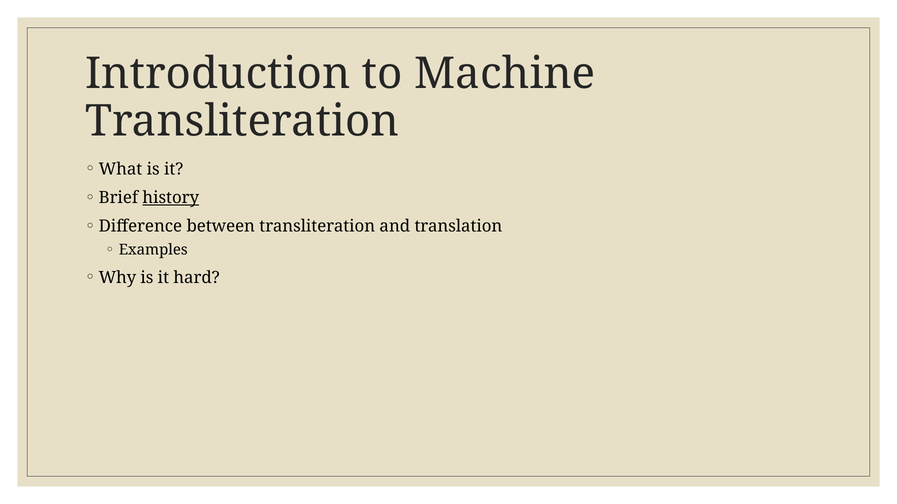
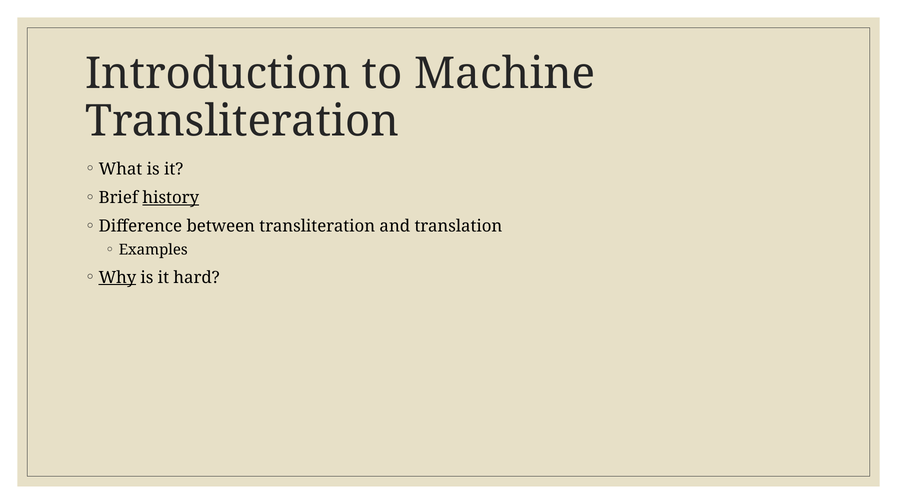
Why underline: none -> present (117, 278)
